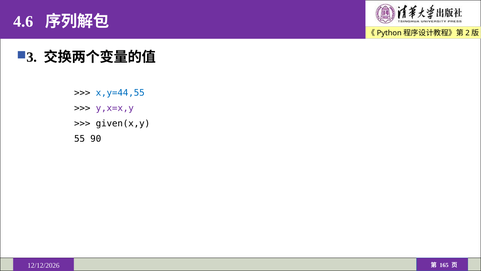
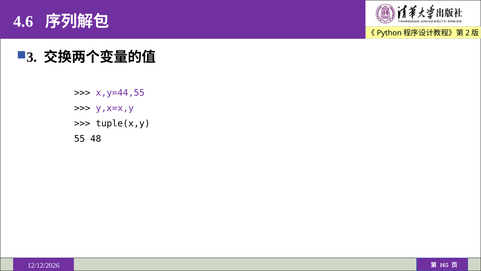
x,y=44,55 colour: blue -> purple (120, 93)
given(x,y: given(x,y -> tuple(x,y (123, 123)
90: 90 -> 48 (96, 139)
